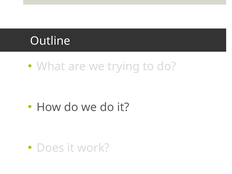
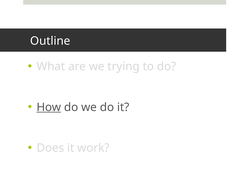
How underline: none -> present (49, 107)
